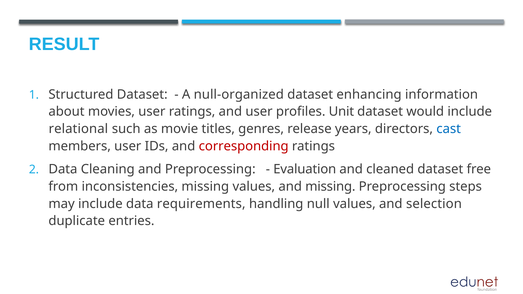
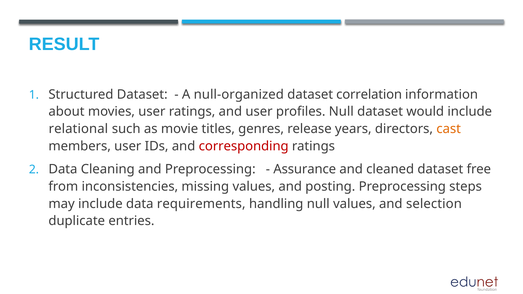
enhancing: enhancing -> correlation (369, 94)
profiles Unit: Unit -> Null (341, 112)
cast colour: blue -> orange (449, 129)
Evaluation: Evaluation -> Assurance (305, 169)
and missing: missing -> posting (330, 187)
